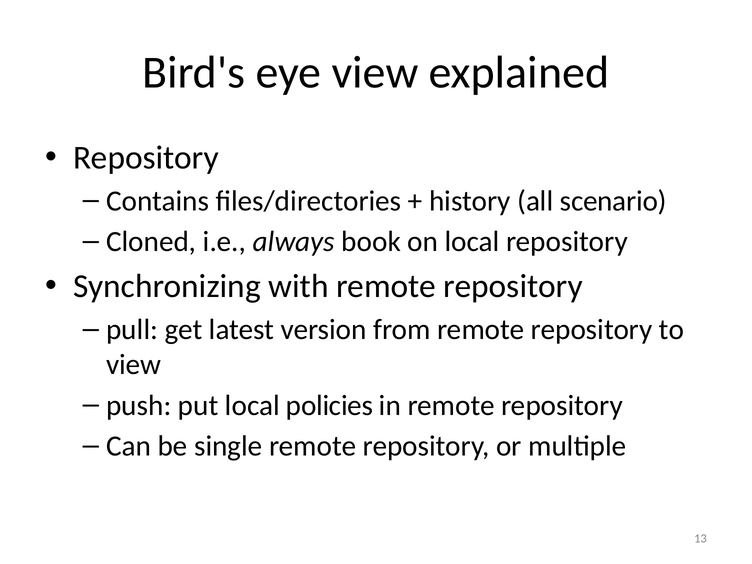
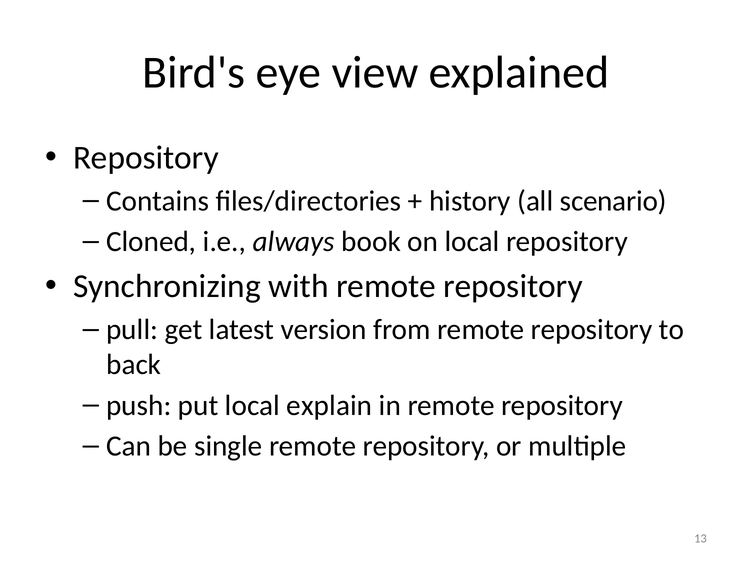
view: view -> back (134, 365)
policies: policies -> explain (329, 405)
